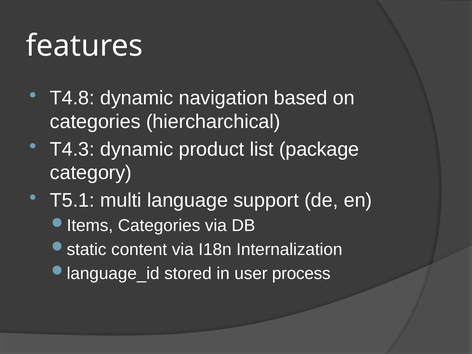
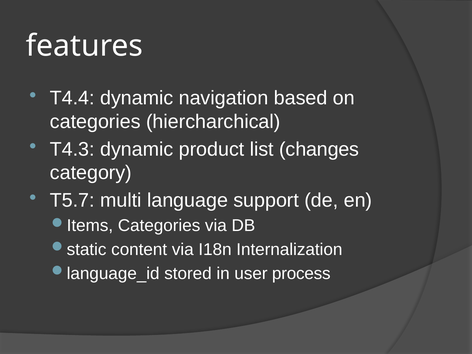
T4.8: T4.8 -> T4.4 (72, 98)
package: package -> changes (319, 149)
T5.1: T5.1 -> T5.7 (72, 200)
